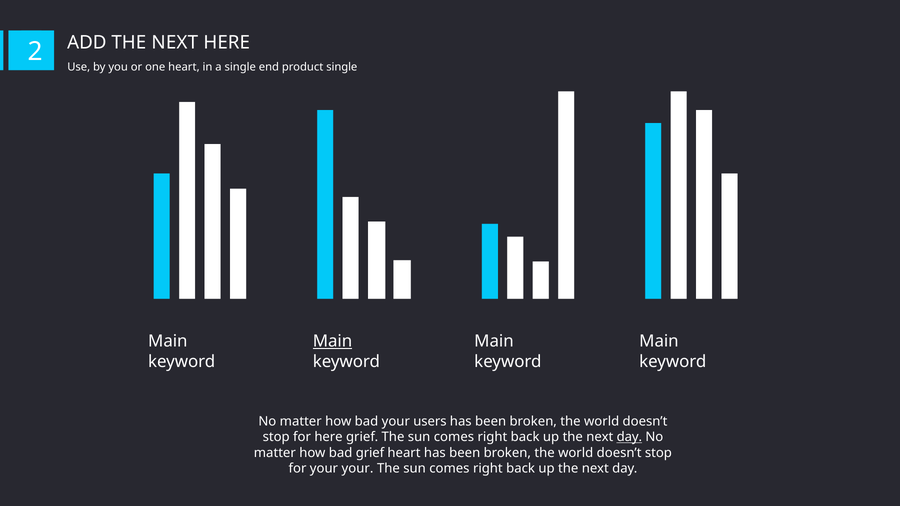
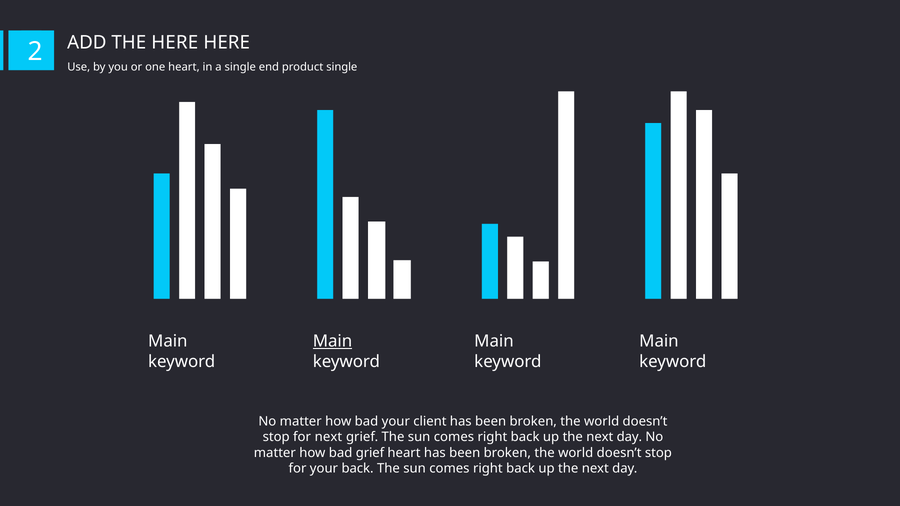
ADD THE NEXT: NEXT -> HERE (175, 43)
users: users -> client (430, 422)
for here: here -> next (328, 437)
day underline: present -> none (629, 437)
your your: your -> back (358, 469)
